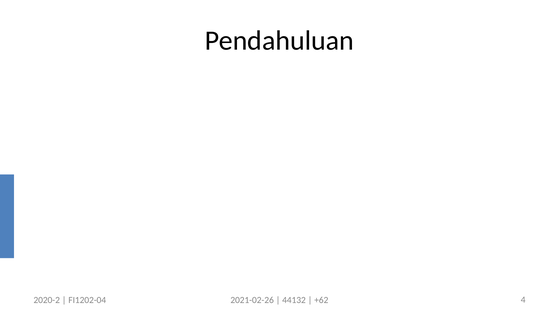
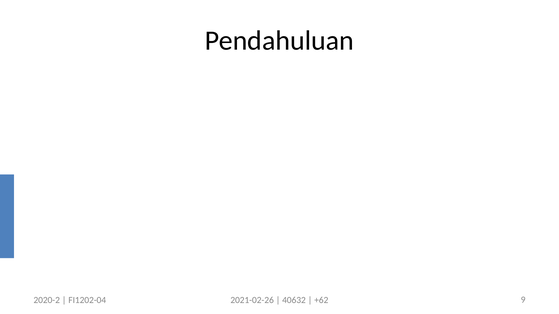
44132: 44132 -> 40632 (294, 300)
4: 4 -> 9 (523, 300)
